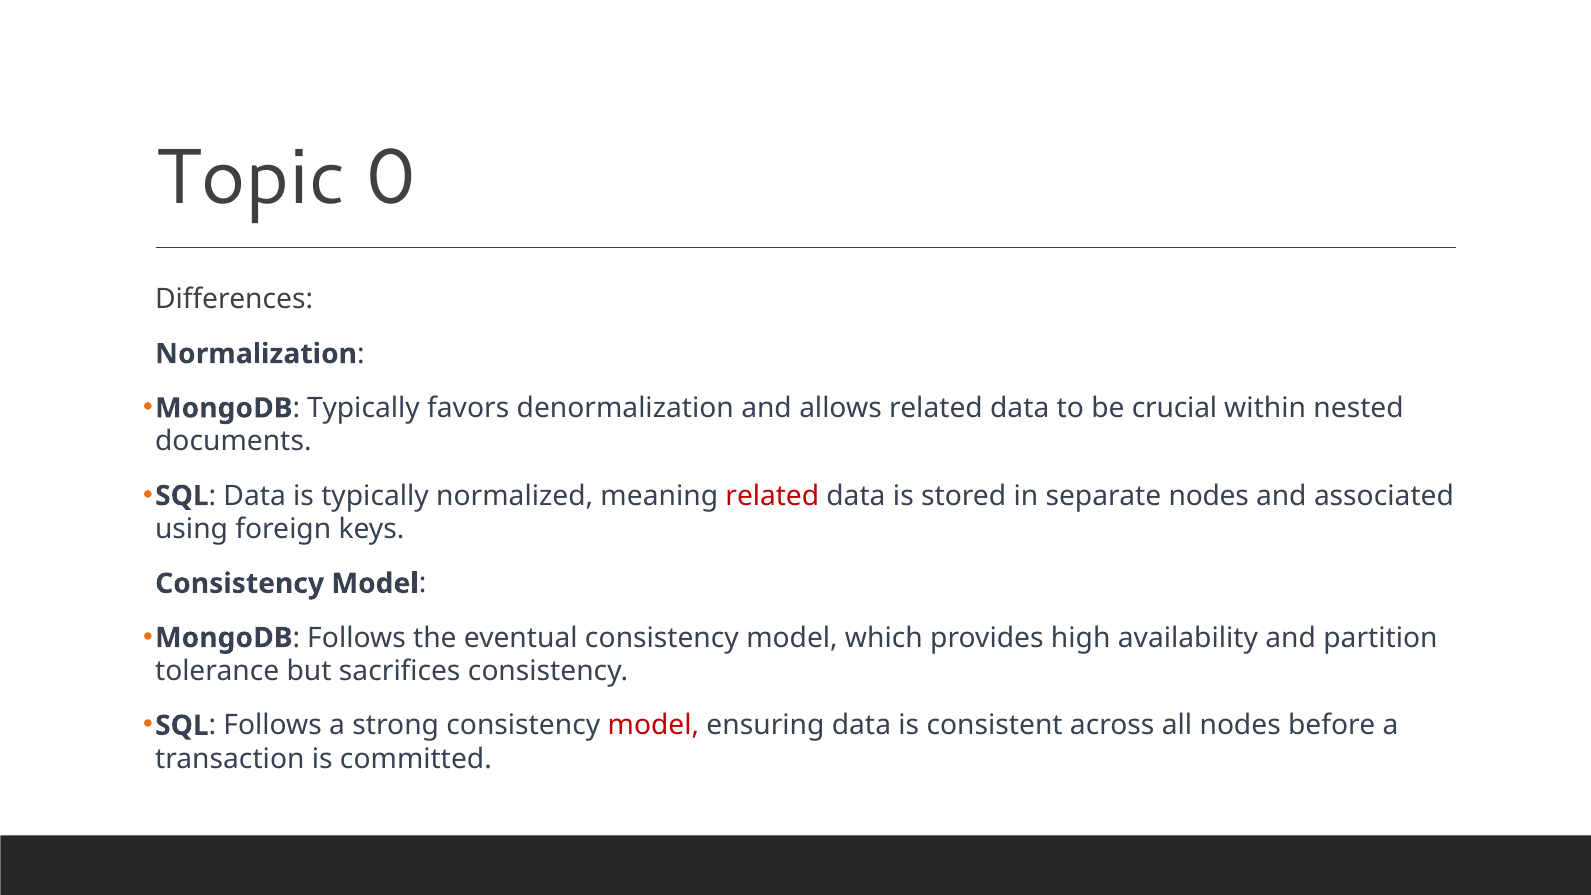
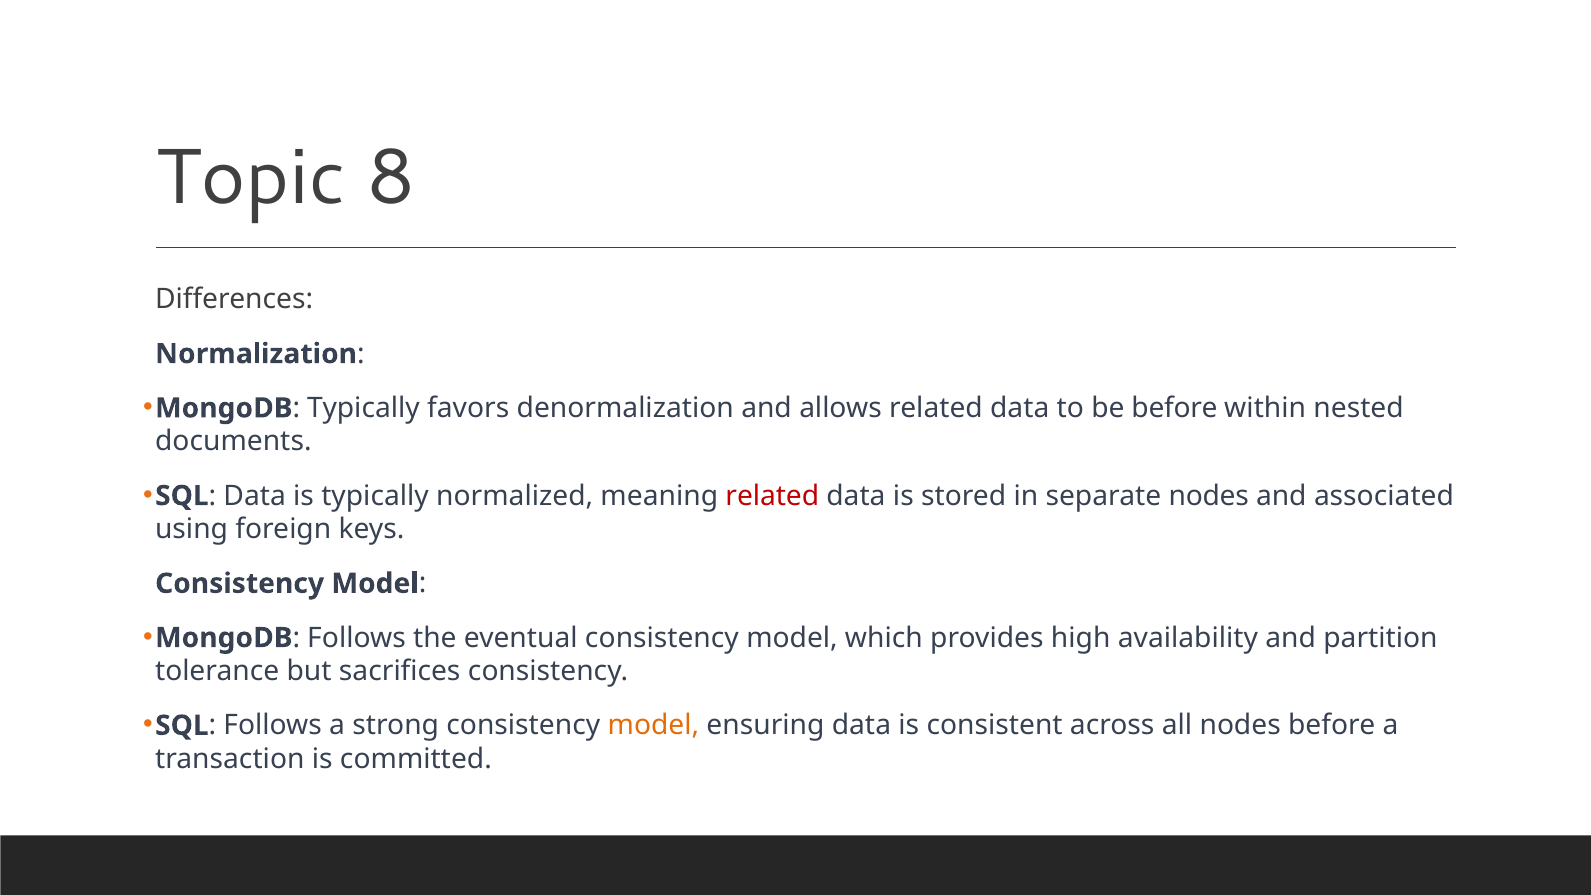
0: 0 -> 8 (391, 178)
be crucial: crucial -> before (1175, 408)
model colour: red -> orange (653, 725)
